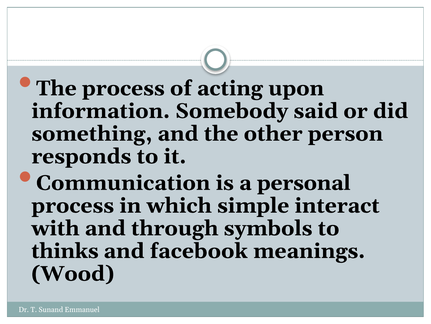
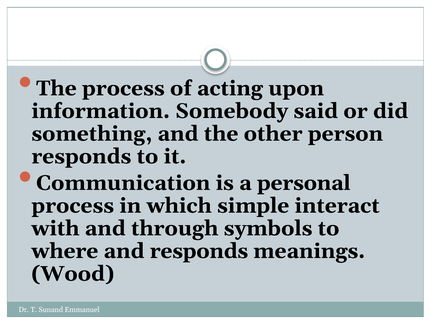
thinks: thinks -> where (65, 250)
and facebook: facebook -> responds (199, 250)
